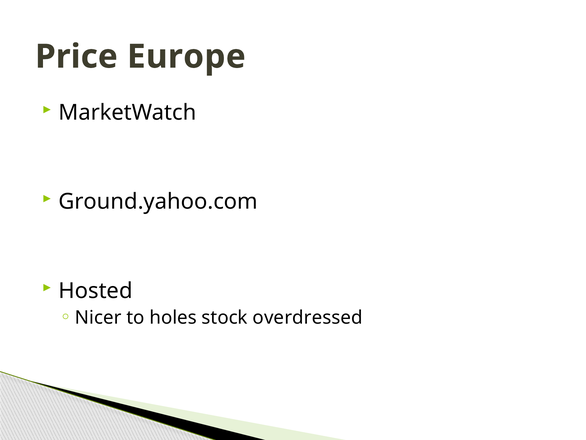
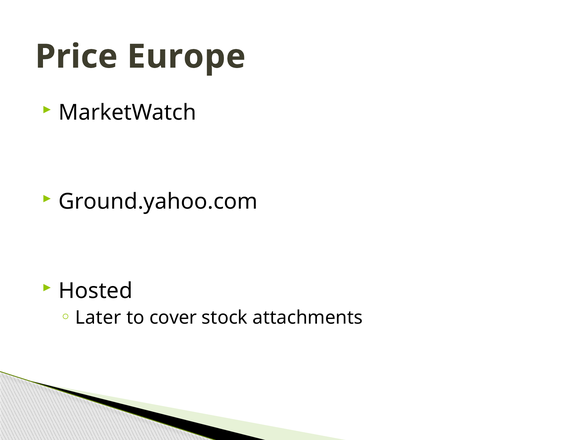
Nicer: Nicer -> Later (98, 317)
holes: holes -> cover (173, 317)
overdressed: overdressed -> attachments (308, 317)
